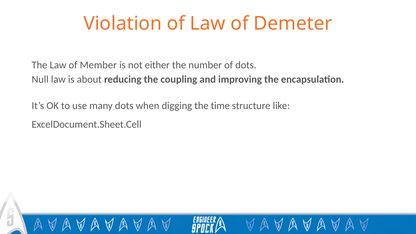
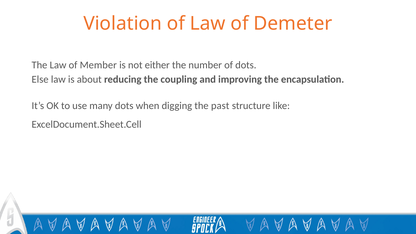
Null: Null -> Else (40, 79)
time: time -> past (220, 106)
